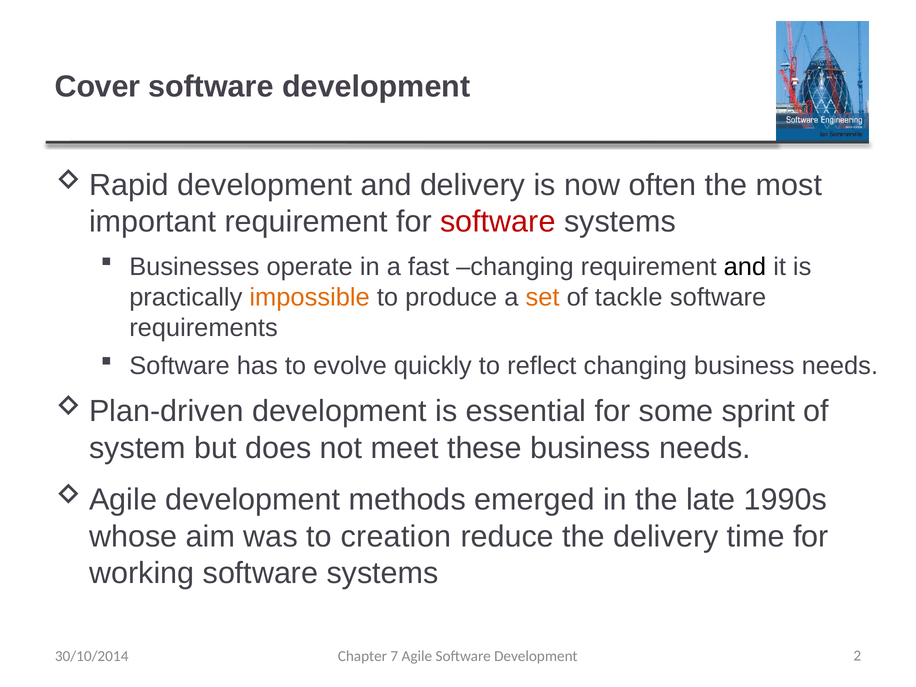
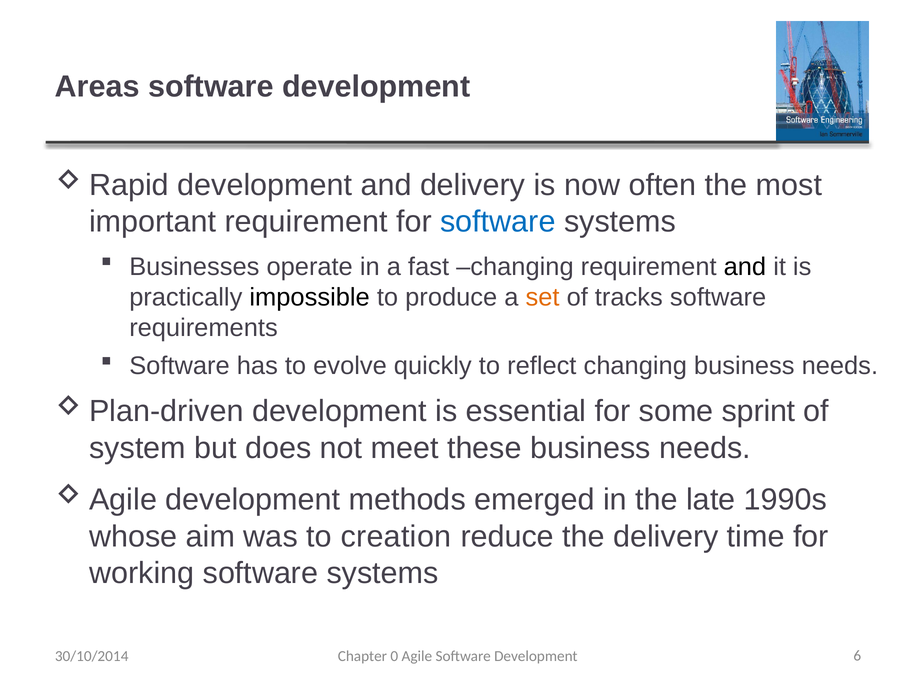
Cover: Cover -> Areas (97, 87)
software colour: red -> blue (498, 222)
impossible colour: orange -> black (310, 297)
tackle: tackle -> tracks (629, 297)
7: 7 -> 0 (394, 656)
2: 2 -> 6 (857, 656)
